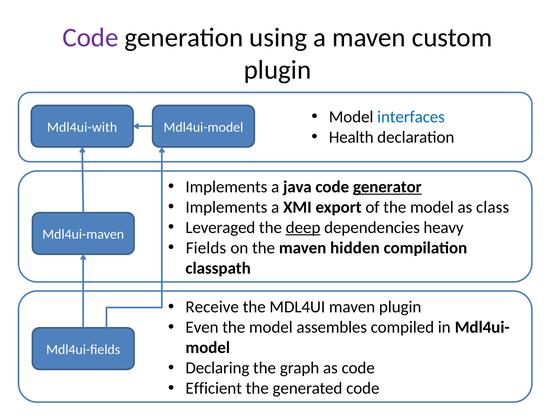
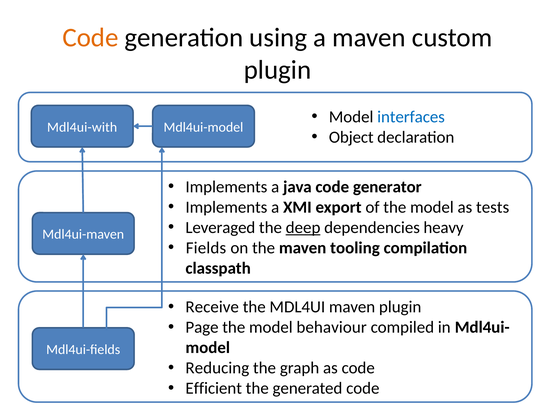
Code colour: purple -> orange (90, 38)
Health: Health -> Object (351, 137)
generator underline: present -> none (387, 187)
class: class -> tests (493, 207)
hidden: hidden -> tooling (355, 248)
Even: Even -> Page (202, 328)
assembles: assembles -> behaviour (332, 328)
Declaring: Declaring -> Reducing (217, 368)
